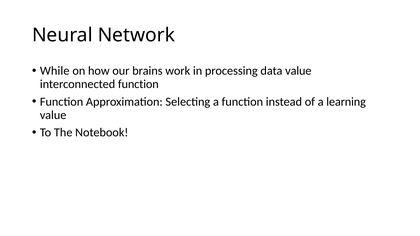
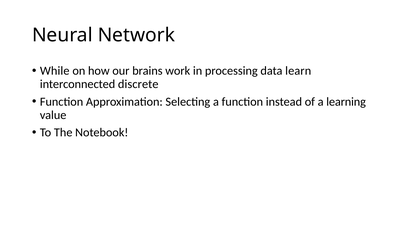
data value: value -> learn (298, 71)
interconnected function: function -> discrete (138, 84)
